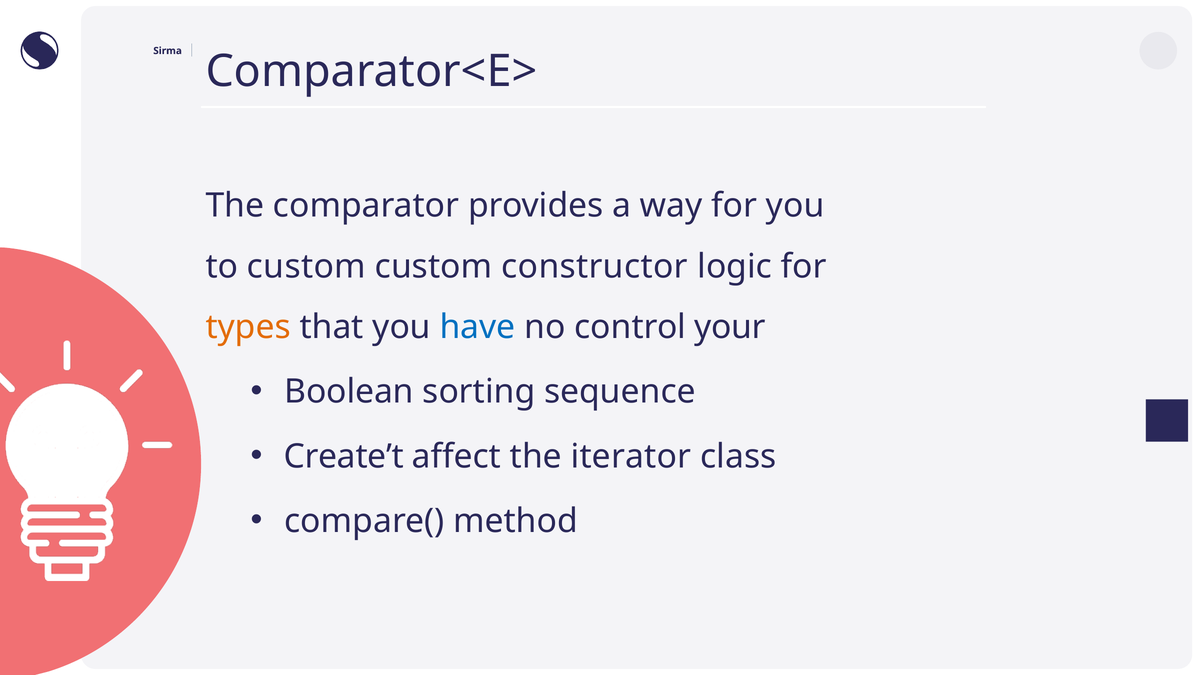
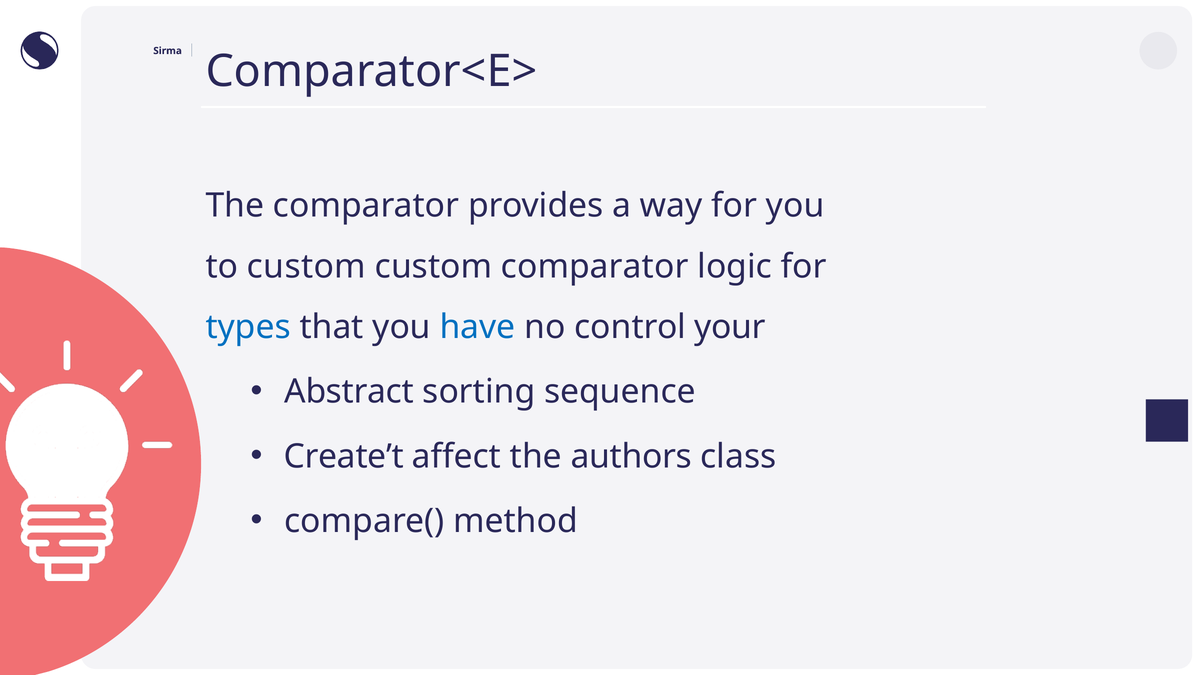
custom constructor: constructor -> comparator (595, 266)
types colour: orange -> blue (248, 327)
Boolean: Boolean -> Abstract (349, 392)
iterator: iterator -> authors (631, 456)
